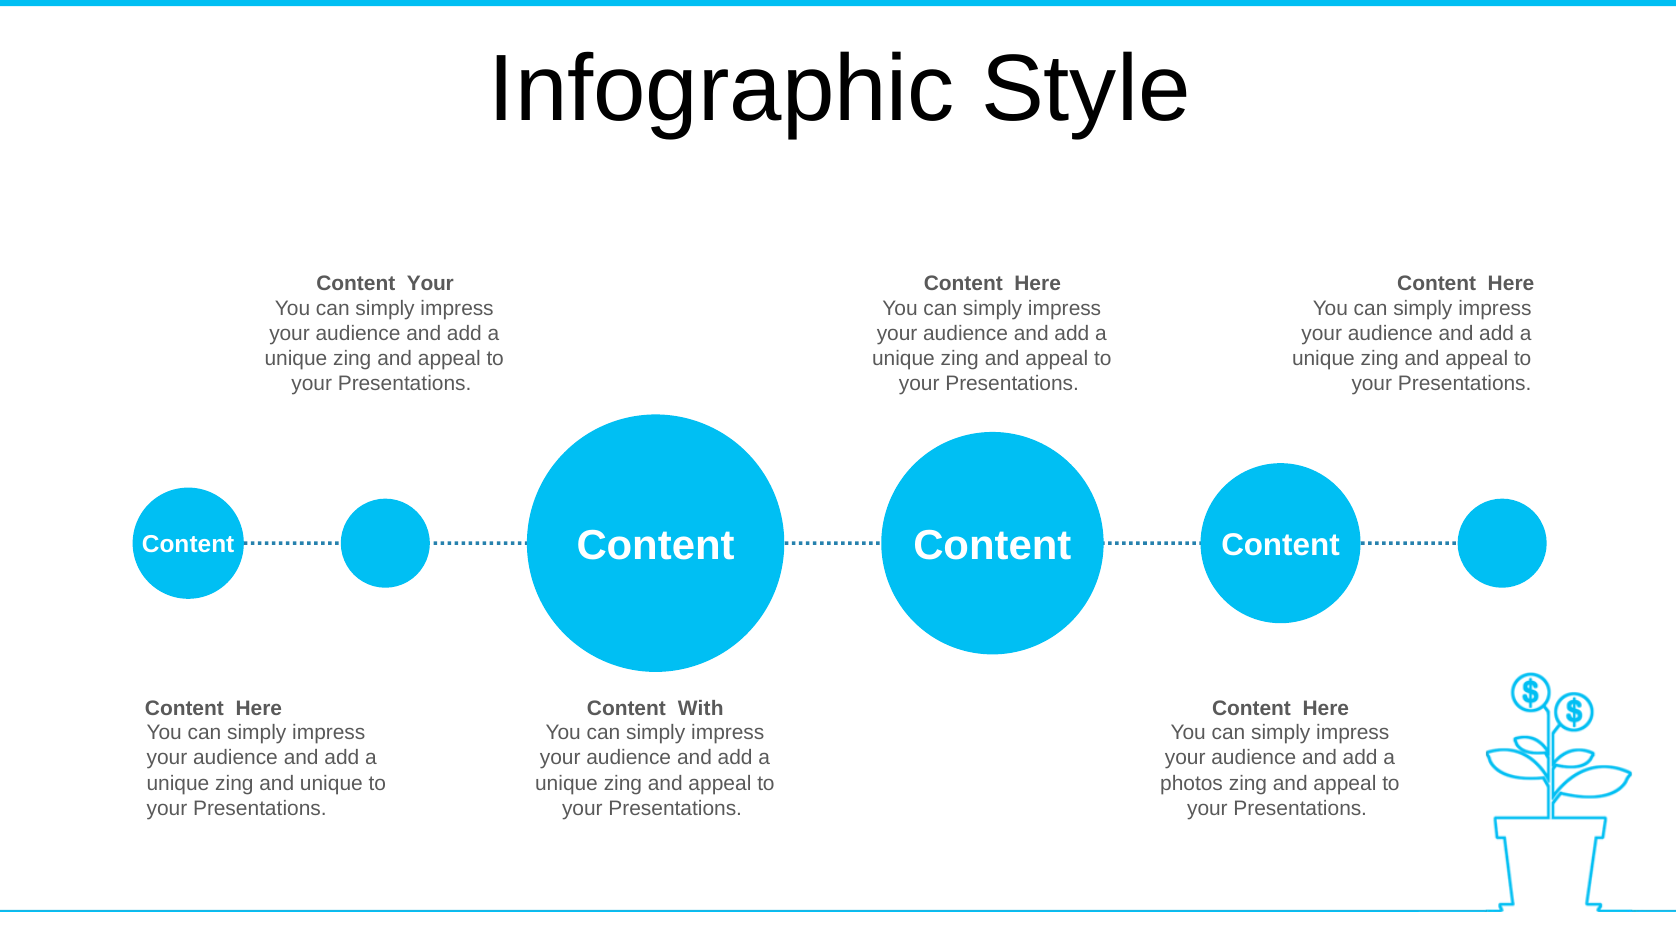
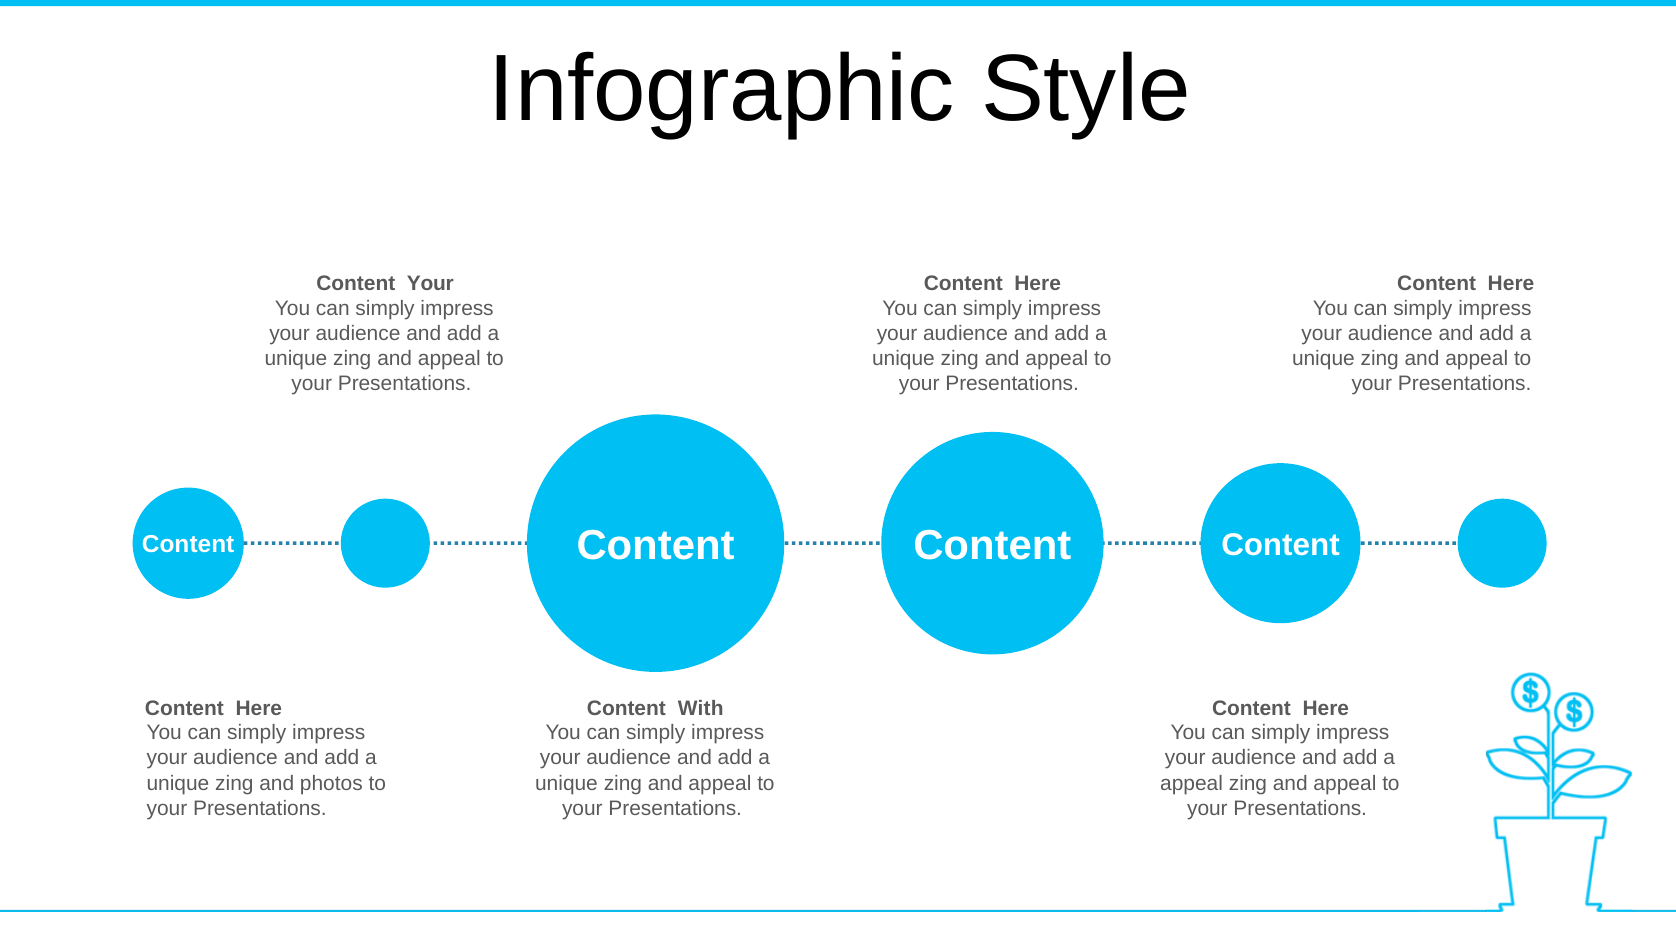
and unique: unique -> photos (331, 783)
photos: photos -> appeal (1192, 783)
